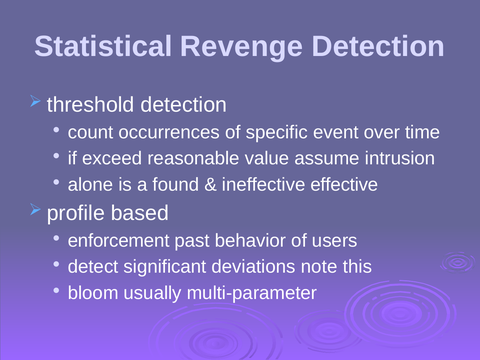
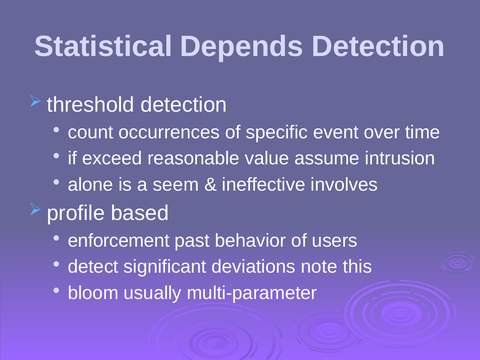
Revenge: Revenge -> Depends (242, 47)
found: found -> seem (176, 185)
effective: effective -> involves (344, 185)
